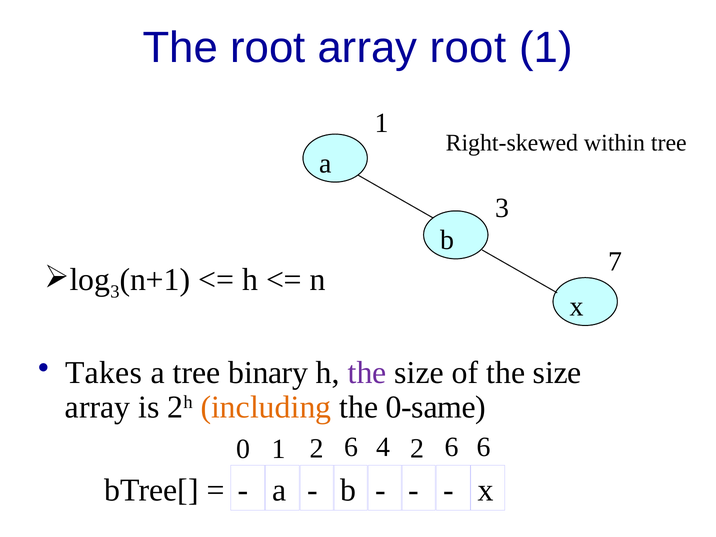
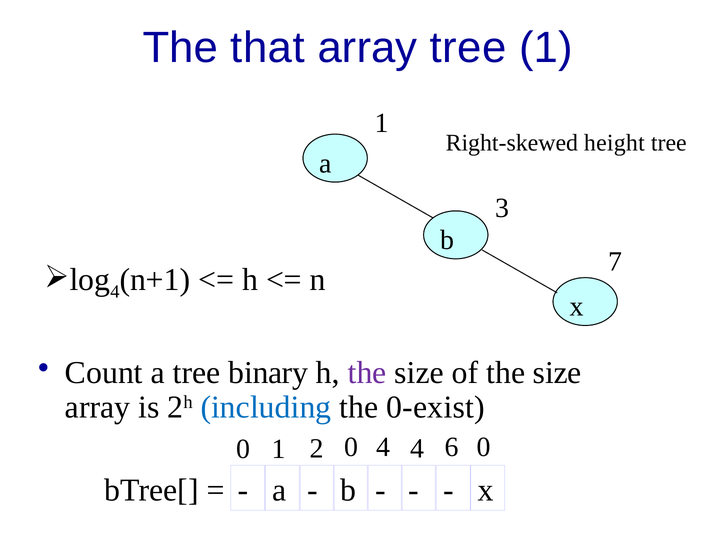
The root: root -> that (268, 48)
array root: root -> tree (468, 48)
within: within -> height (614, 143)
3: 3 -> 4 (115, 292)
Takes: Takes -> Count (104, 373)
including colour: orange -> blue (266, 407)
0-same: 0-same -> 0-exist (436, 407)
1 2 6: 6 -> 0 (351, 447)
4 2: 2 -> 4 (417, 448)
6 6: 6 -> 0 (484, 447)
